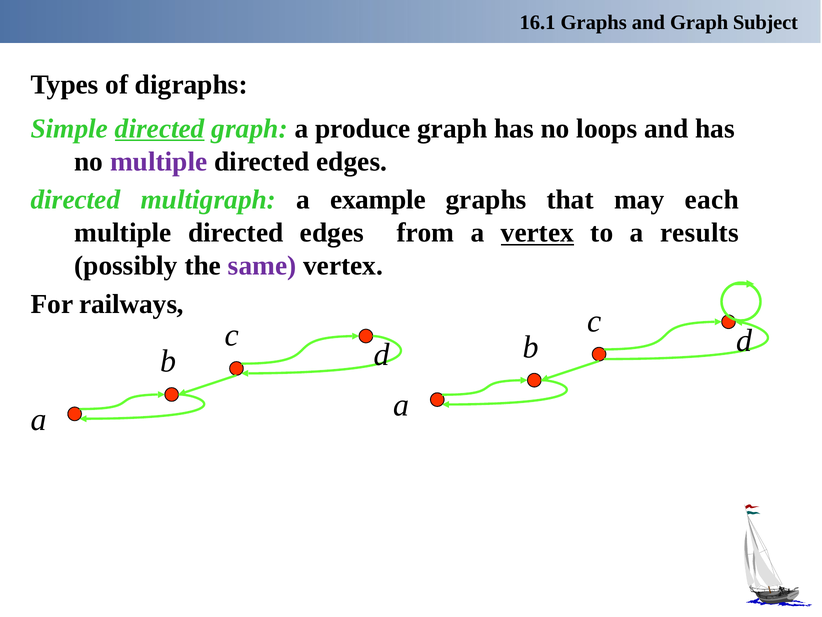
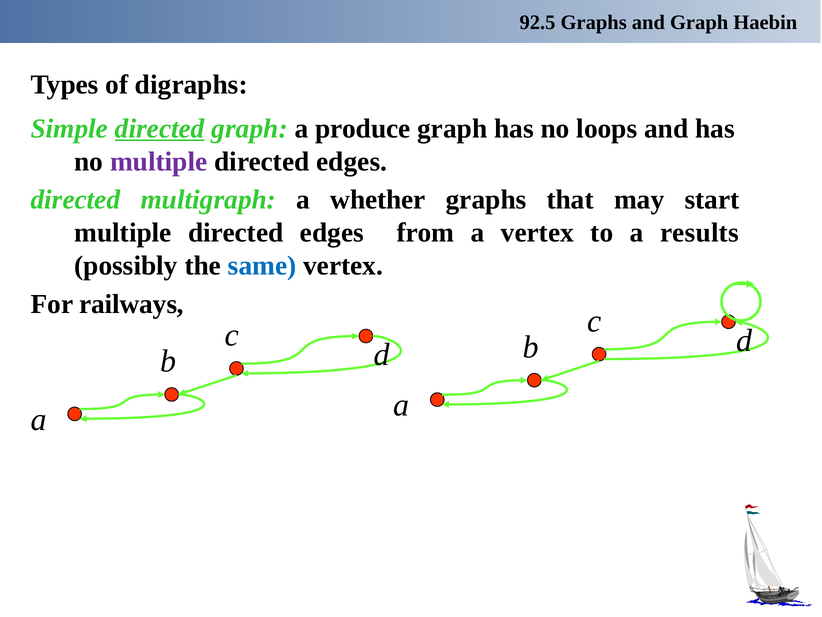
16.1: 16.1 -> 92.5 (537, 22)
Subject: Subject -> Haebin (765, 22)
example: example -> whether (378, 200)
each: each -> start (712, 200)
vertex underline: present -> none (537, 233)
same colour: purple -> blue (262, 265)
